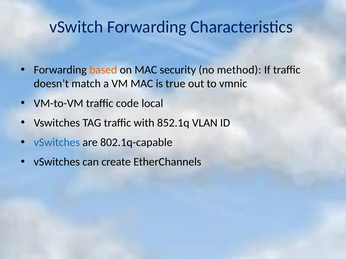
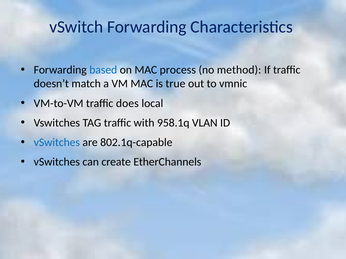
based colour: orange -> blue (103, 70)
security: security -> process (178, 70)
code: code -> does (127, 103)
852.1q: 852.1q -> 958.1q (173, 123)
